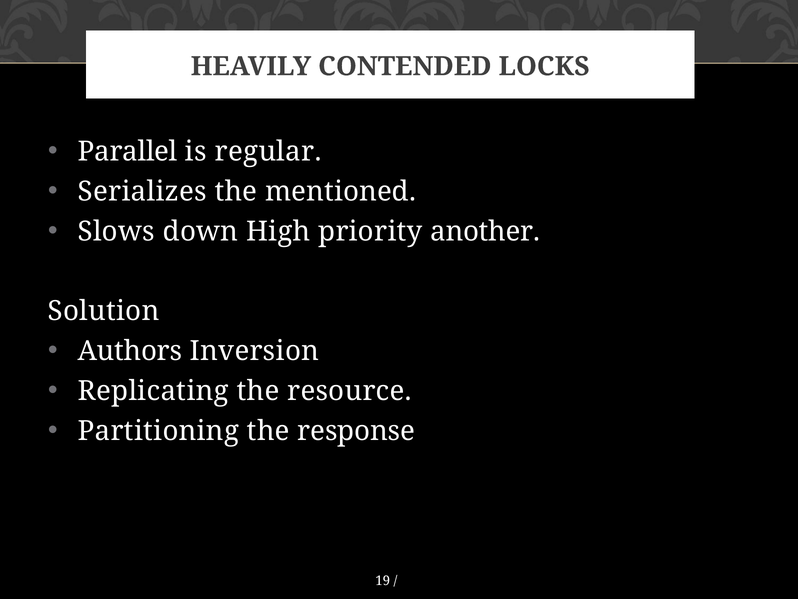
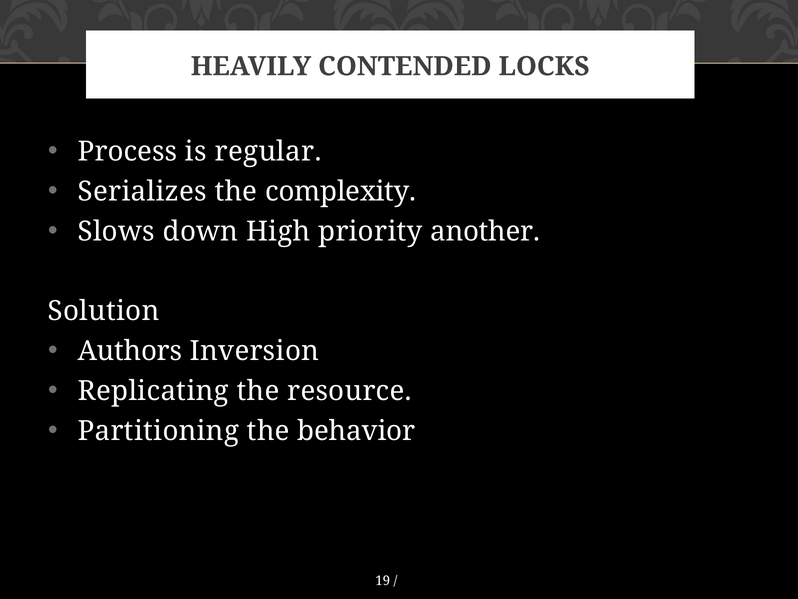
Parallel: Parallel -> Process (128, 151)
mentioned: mentioned -> complexity (341, 191)
response: response -> behavior (356, 431)
